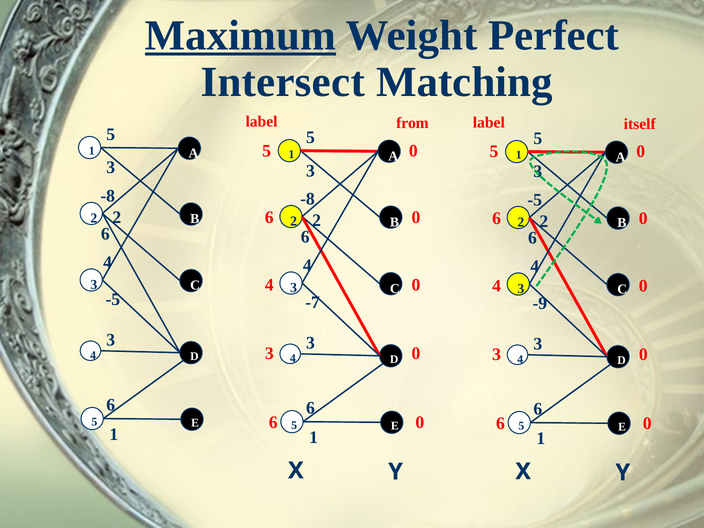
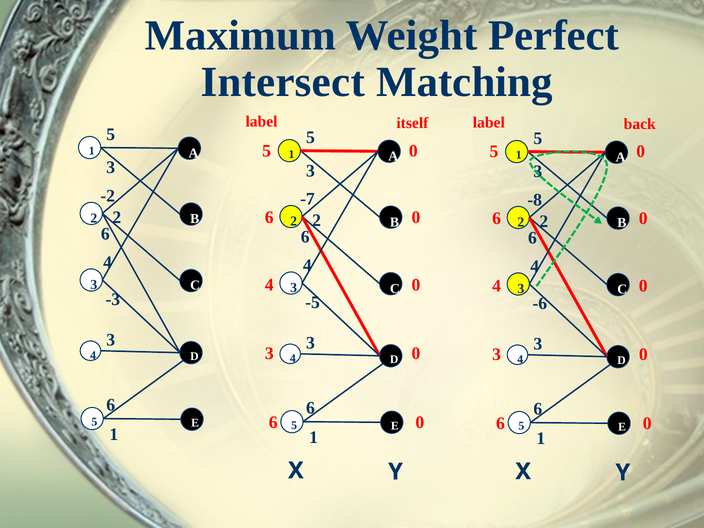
Maximum underline: present -> none (240, 35)
from: from -> itself (412, 123)
itself: itself -> back (640, 124)
-8: -8 -> -2 (108, 196)
-8: -8 -> -7 (307, 199)
-5: -5 -> -8 (535, 200)
-5: -5 -> -3 (113, 299)
-7: -7 -> -5 (313, 302)
-9: -9 -> -6 (540, 303)
